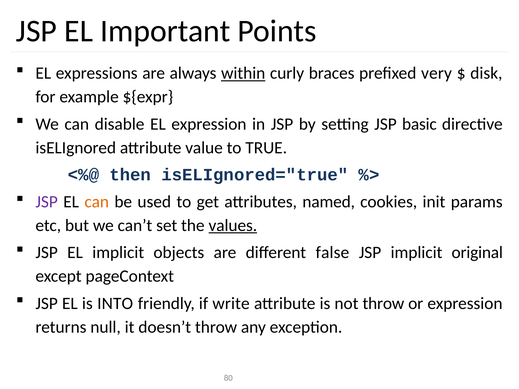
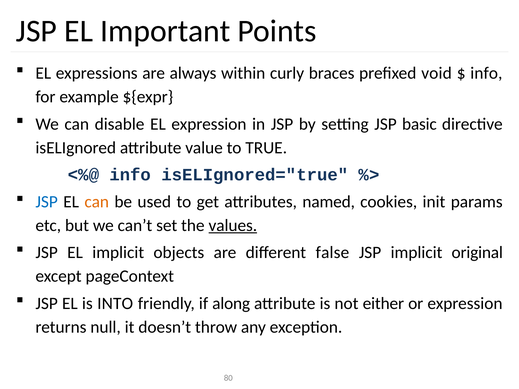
within underline: present -> none (243, 73)
very: very -> void (437, 73)
disk: disk -> info (486, 73)
then: then -> info (130, 175)
JSP colour: purple -> blue (47, 202)
write: write -> along (231, 304)
not throw: throw -> either (383, 304)
